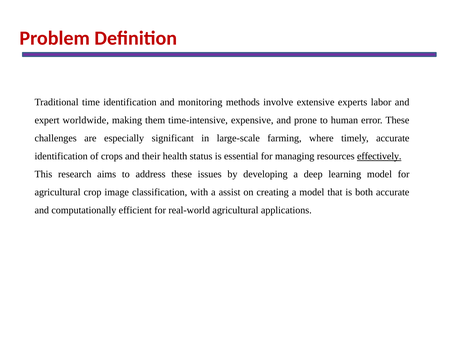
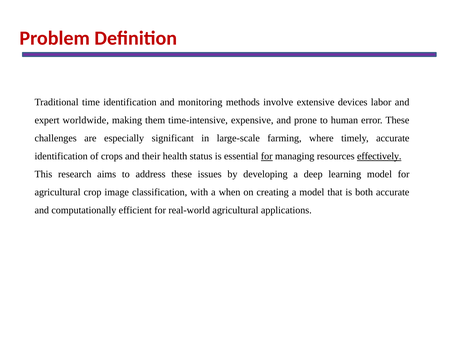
experts: experts -> devices (353, 102)
for underline: none -> present (267, 156)
assist: assist -> when (230, 192)
